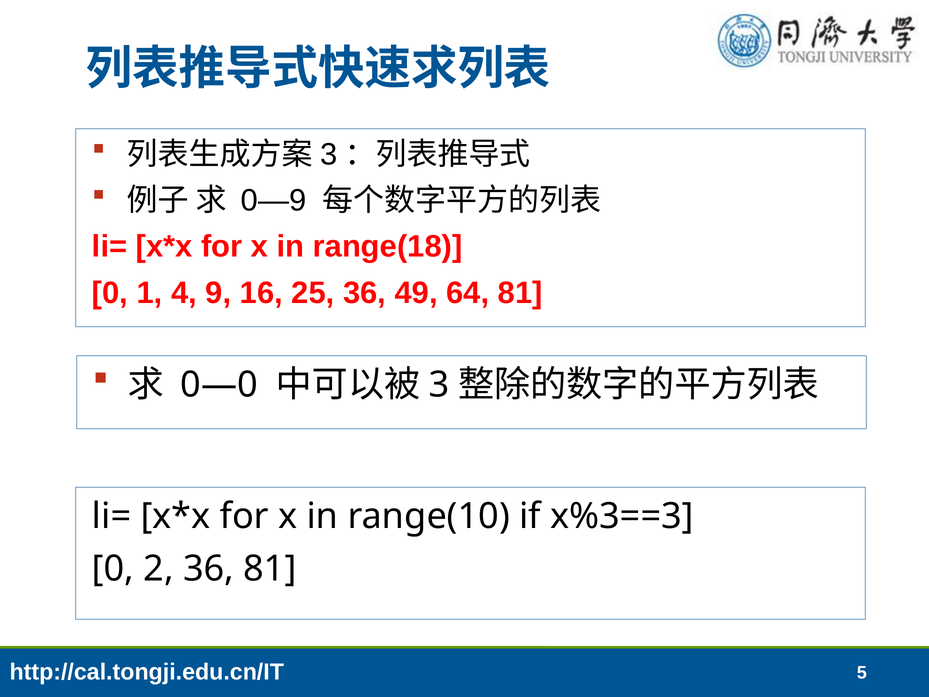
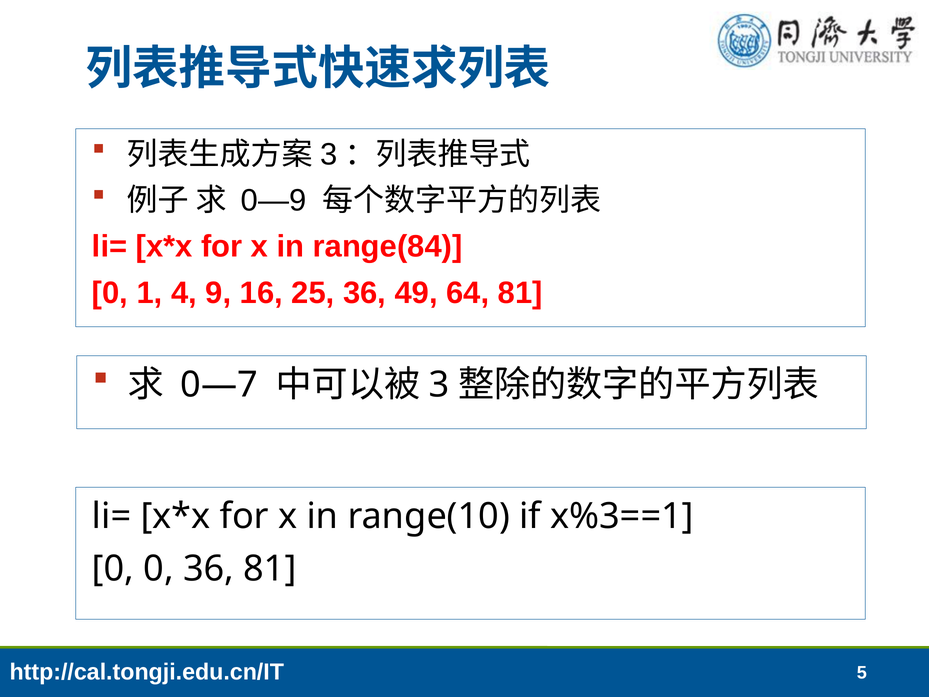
range(18: range(18 -> range(84 (388, 247)
0—0: 0—0 -> 0—7 (219, 385)
x%3==3: x%3==3 -> x%3==1 (622, 516)
0 2: 2 -> 0 (159, 569)
